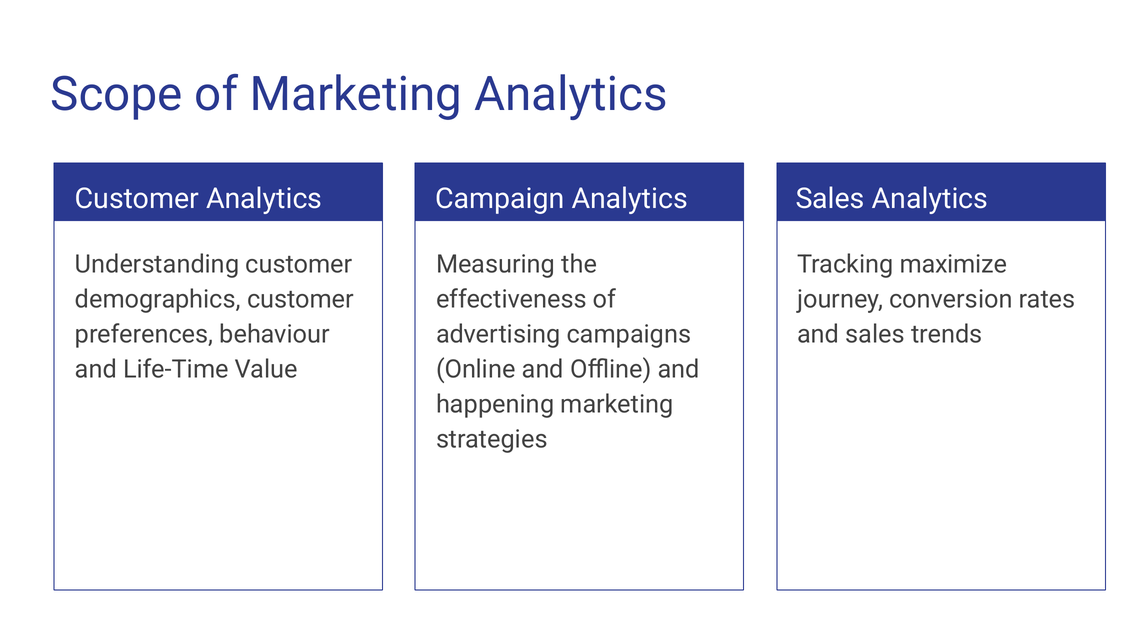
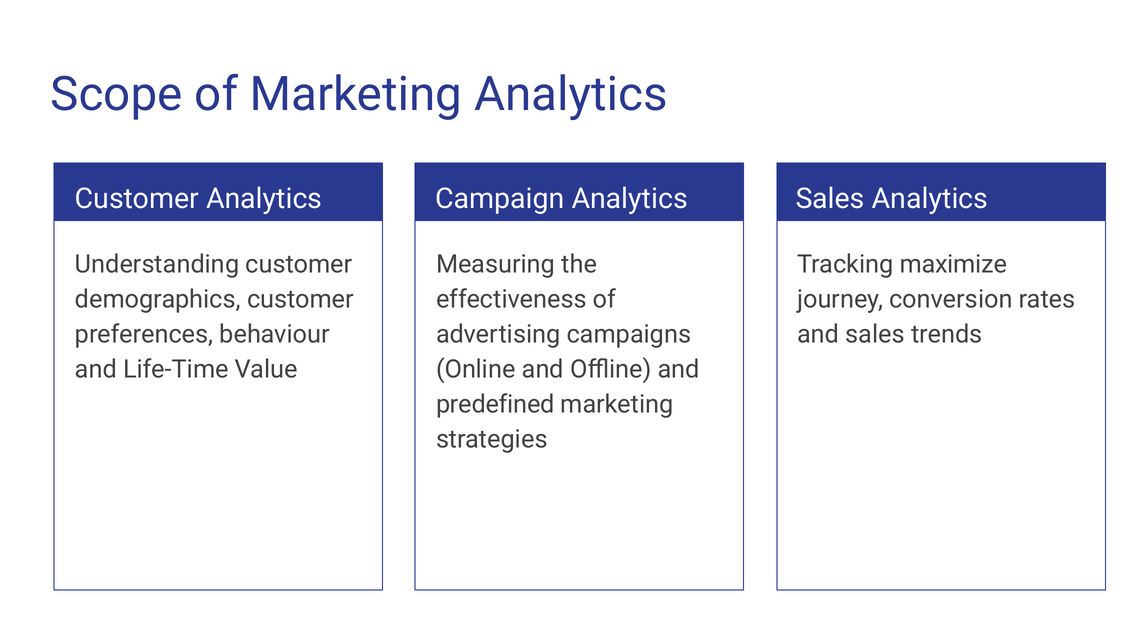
happening: happening -> predefined (495, 404)
